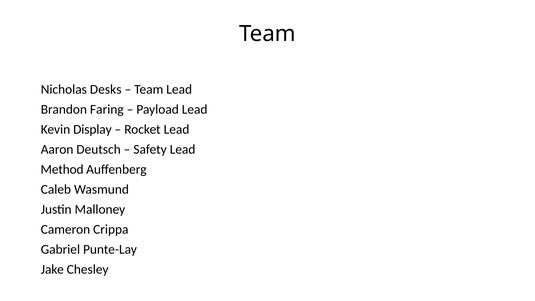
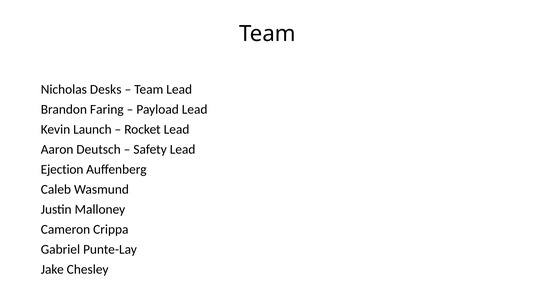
Display: Display -> Launch (92, 129)
Method: Method -> Ejection (62, 169)
